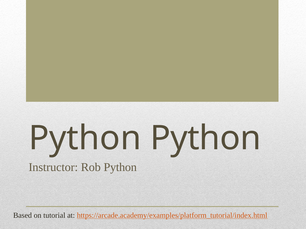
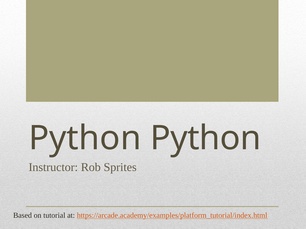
Rob Python: Python -> Sprites (120, 168)
